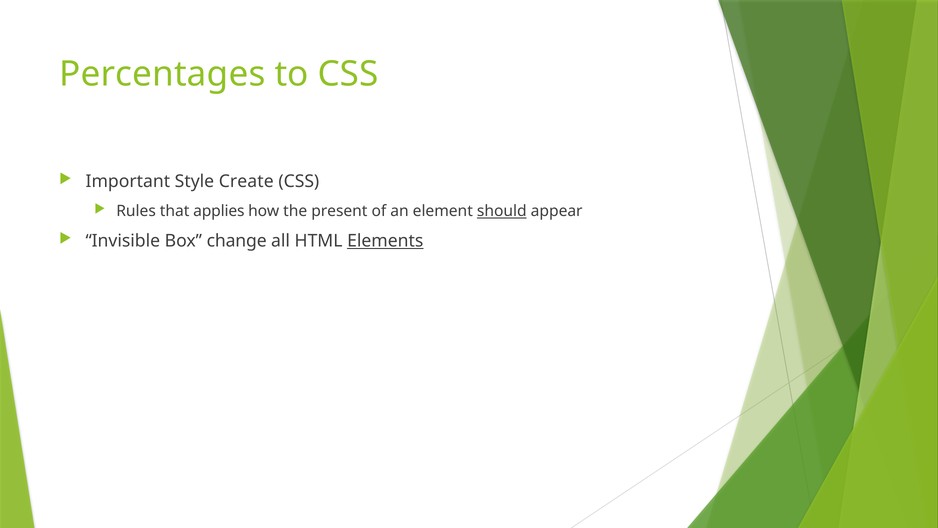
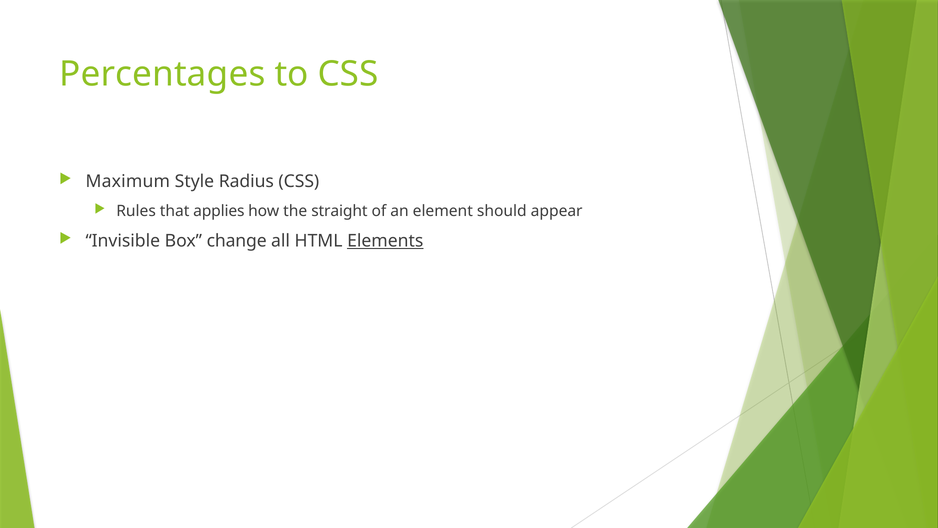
Important: Important -> Maximum (128, 182)
Create: Create -> Radius (246, 182)
present: present -> straight (339, 211)
should underline: present -> none (502, 211)
